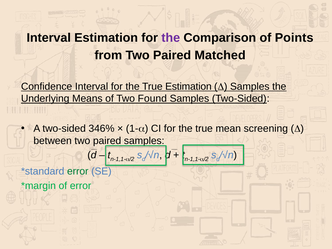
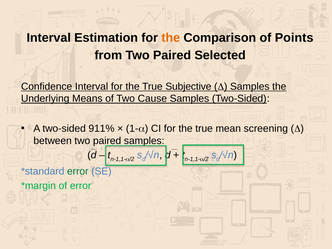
the colour: purple -> orange (171, 38)
Matched: Matched -> Selected (220, 55)
True Estimation: Estimation -> Subjective (188, 86)
Found: Found -> Cause (152, 99)
346%: 346% -> 911% (101, 129)
